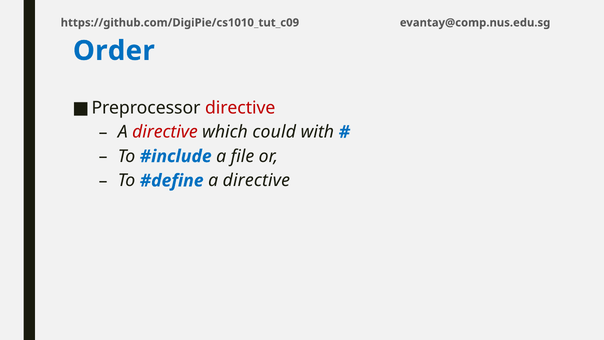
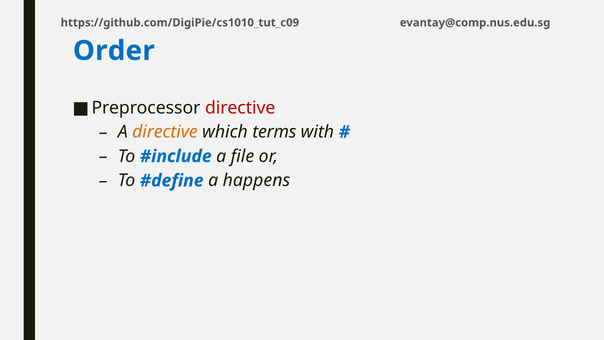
directive colour: red -> orange (165, 132)
could: could -> terms (274, 132)
directive: directive -> happens (256, 181)
